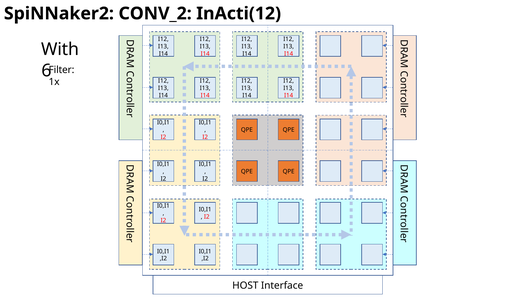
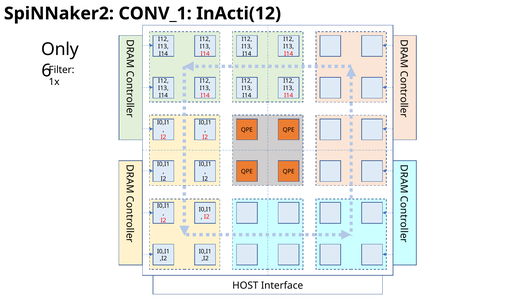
CONV_2: CONV_2 -> CONV_1 (155, 14)
With: With -> Only (60, 49)
